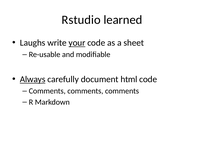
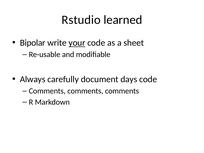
Laughs: Laughs -> Bipolar (33, 43)
Always underline: present -> none (33, 79)
html: html -> days (129, 79)
